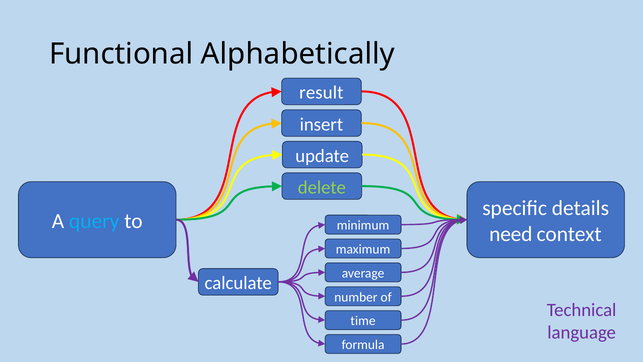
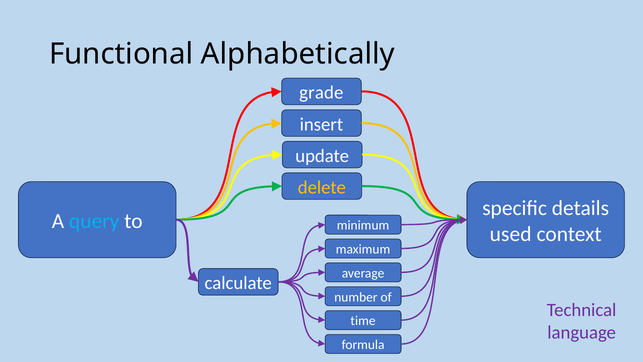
result: result -> grade (321, 93)
delete colour: light green -> yellow (322, 187)
need: need -> used (511, 234)
